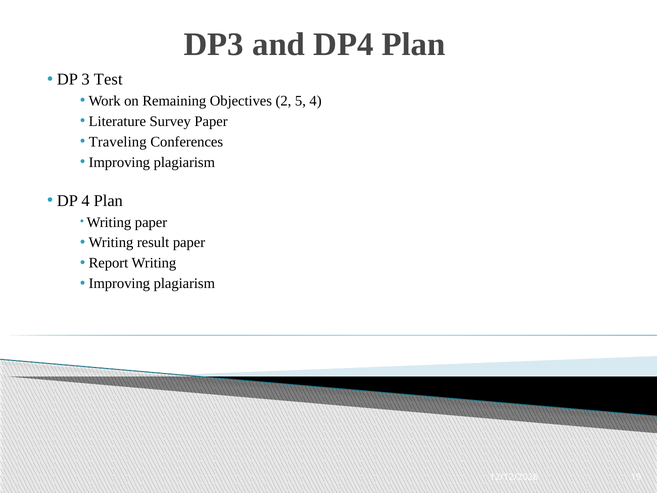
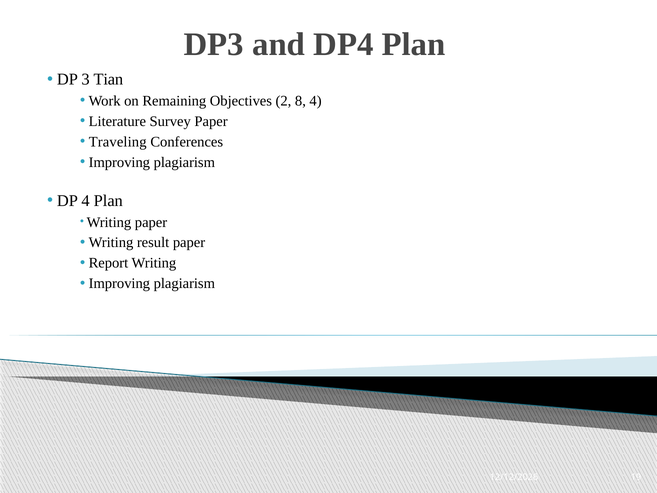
Test: Test -> Tian (108, 80)
5: 5 -> 8 (300, 101)
